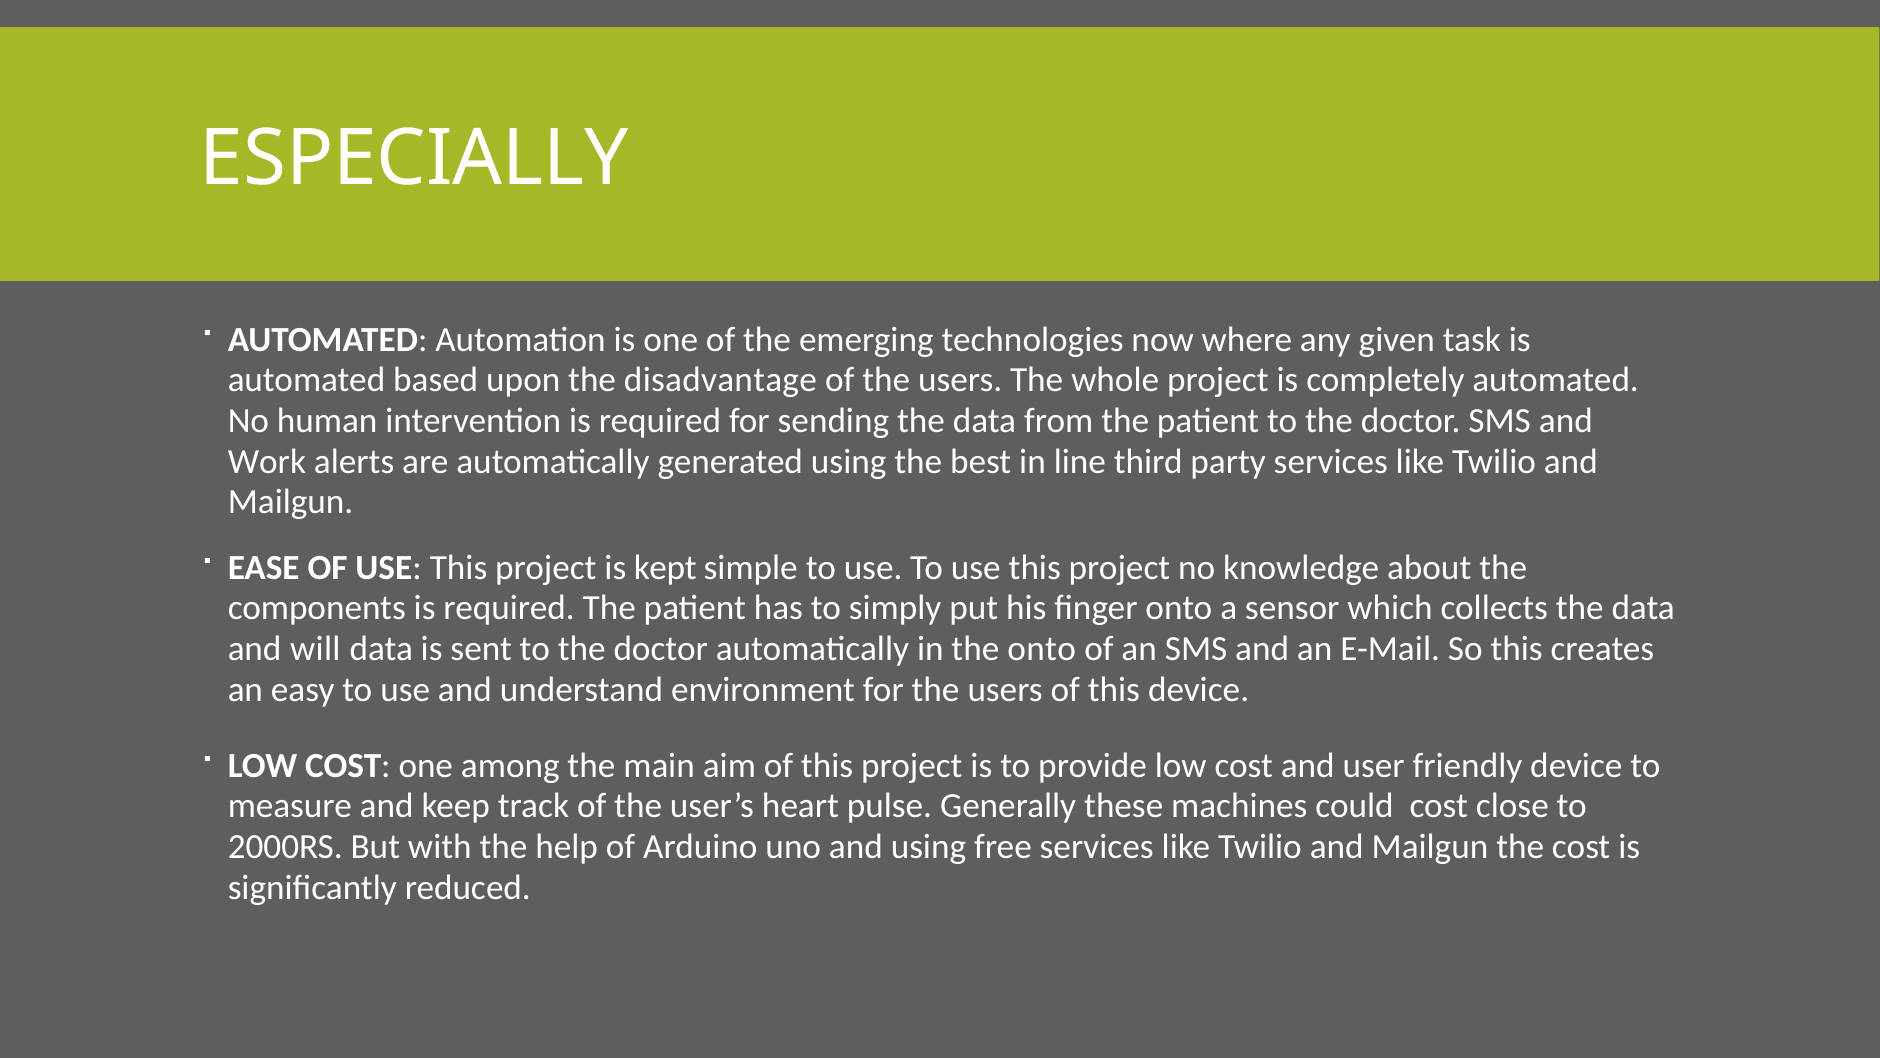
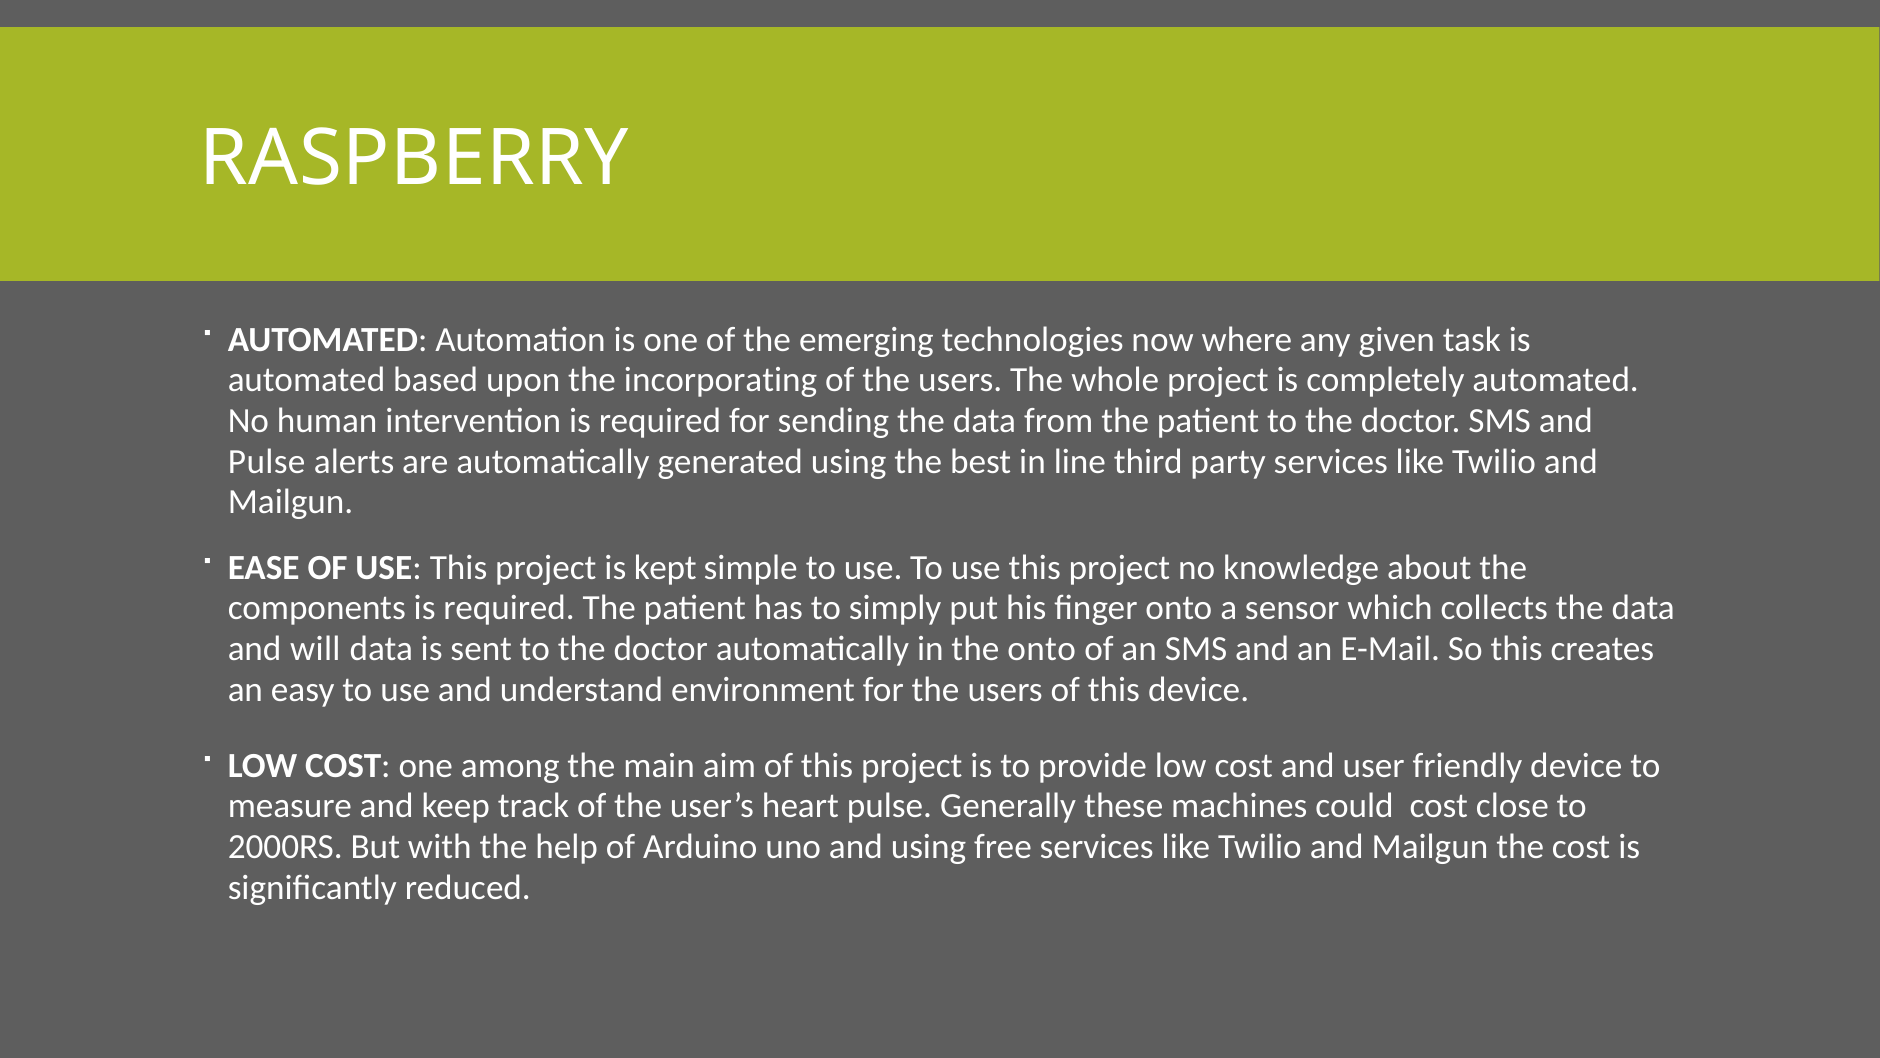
ESPECIALLY: ESPECIALLY -> RASPBERRY (414, 158)
disadvantage: disadvantage -> incorporating (721, 380)
Work: Work -> Pulse (267, 461)
